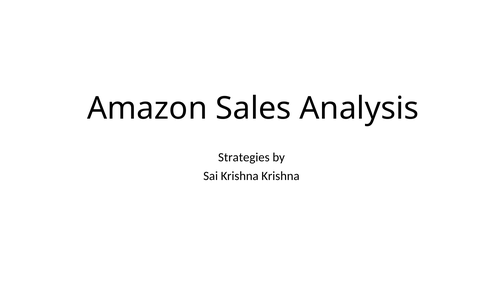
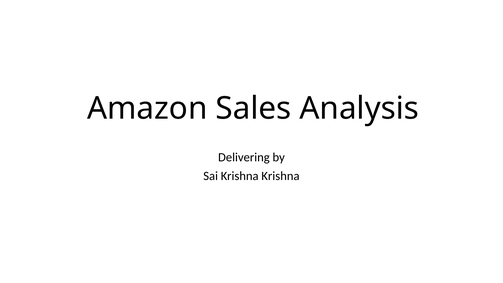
Strategies: Strategies -> Delivering (244, 157)
